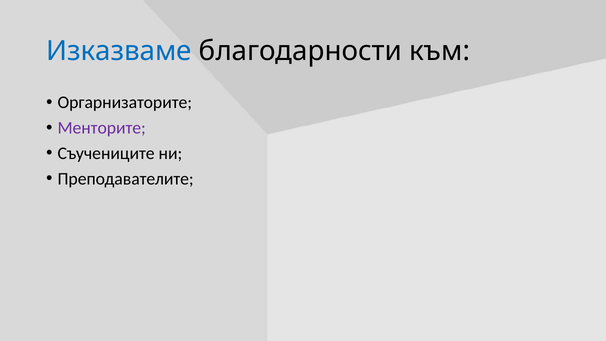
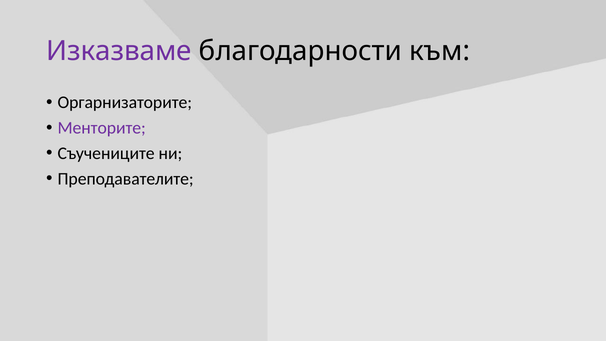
Изказваме colour: blue -> purple (119, 51)
